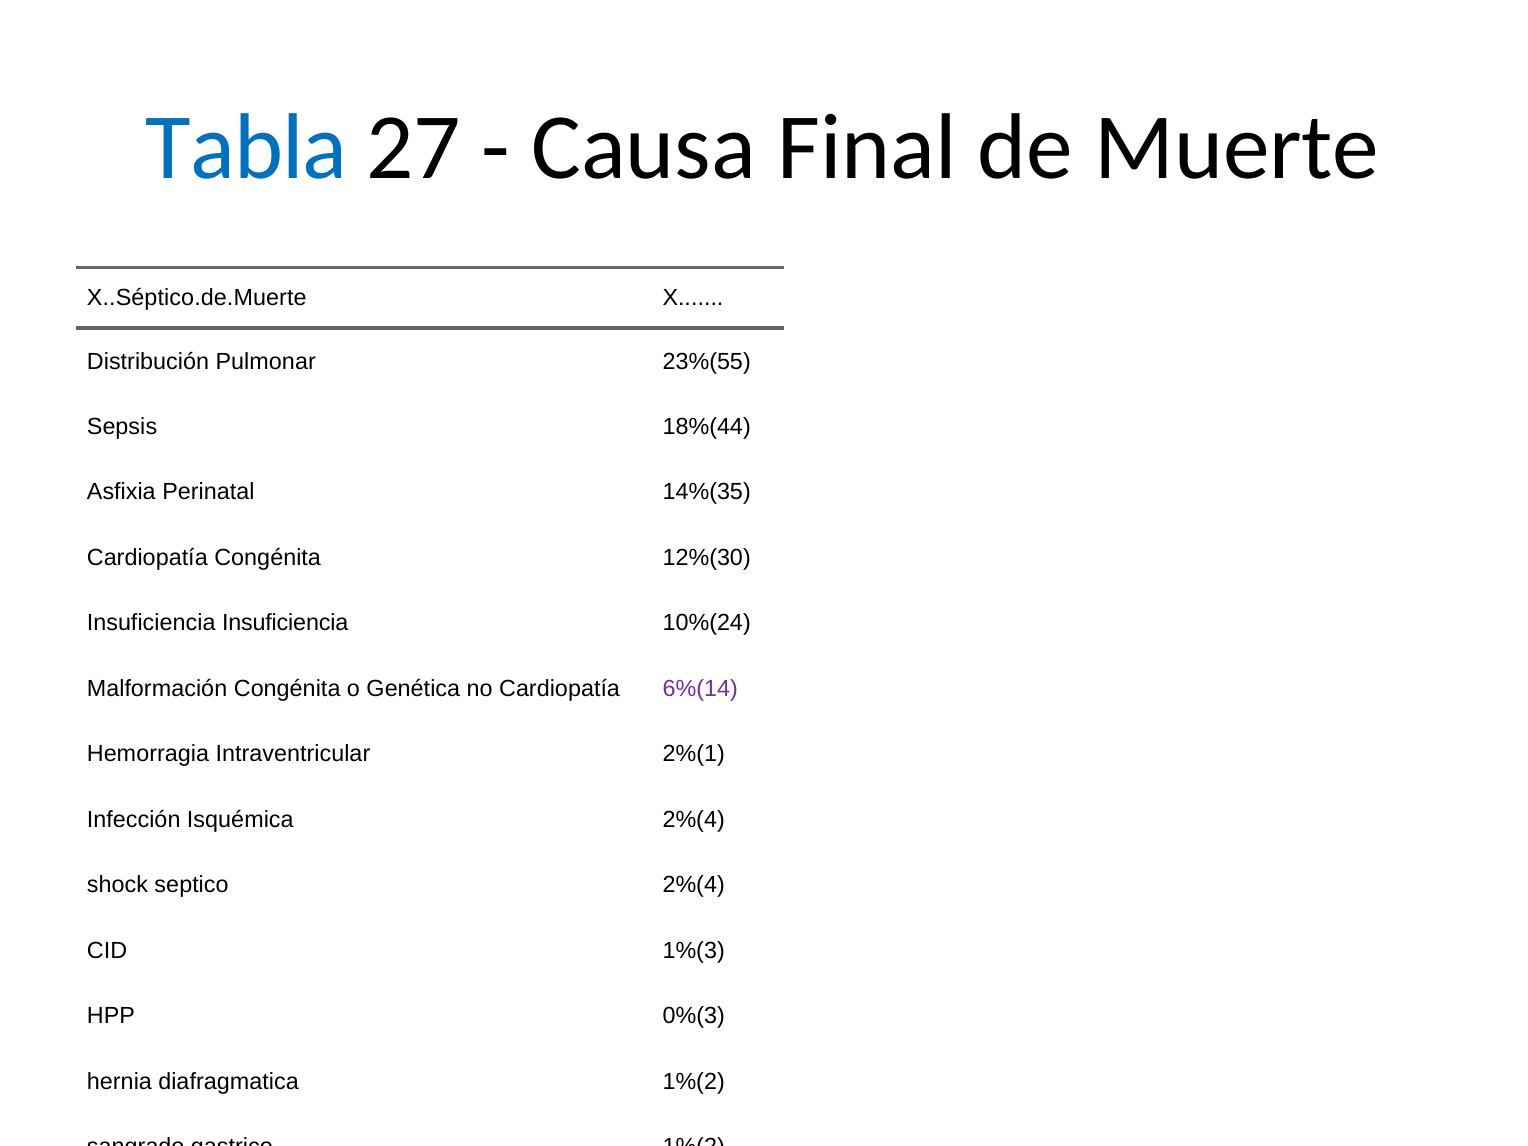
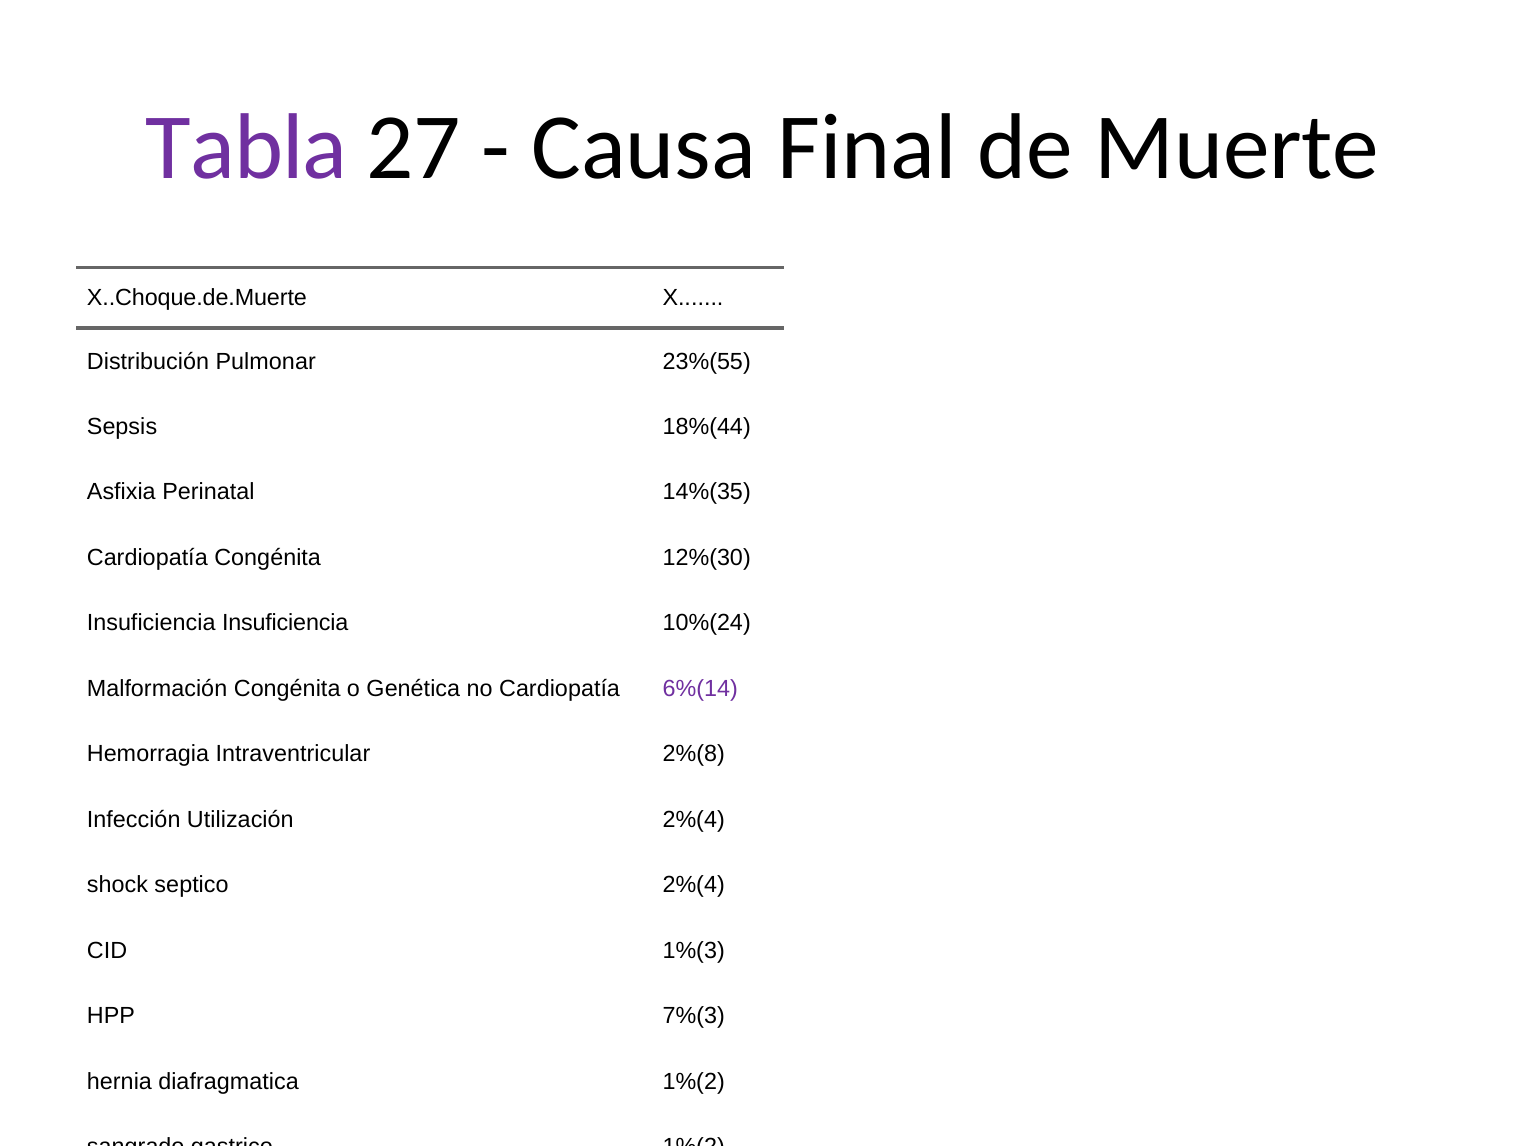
Tabla colour: blue -> purple (247, 148)
X..Séptico.de.Muerte: X..Séptico.de.Muerte -> X..Choque.de.Muerte (197, 298)
2%(1: 2%(1 -> 2%(8 (694, 754)
Isquémica: Isquémica -> Utilización (240, 820)
0%(3: 0%(3 -> 7%(3 (694, 1016)
